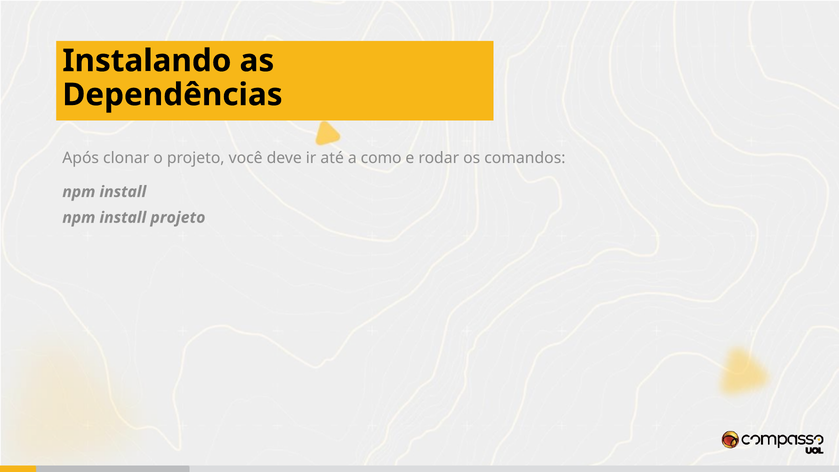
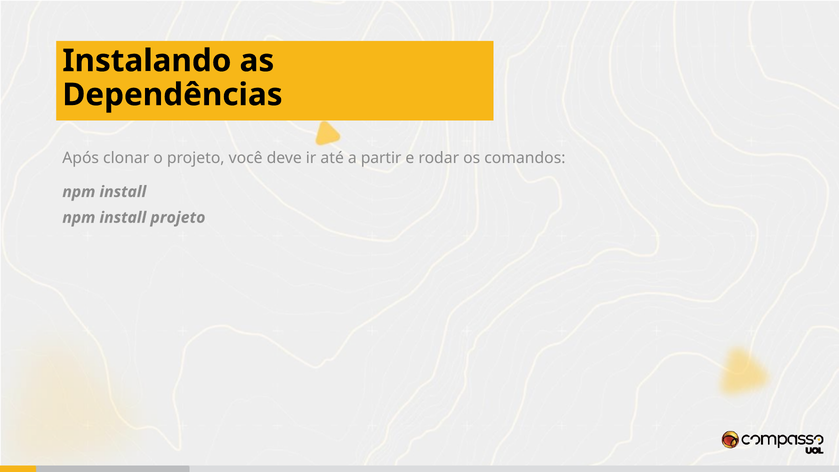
como: como -> partir (381, 158)
